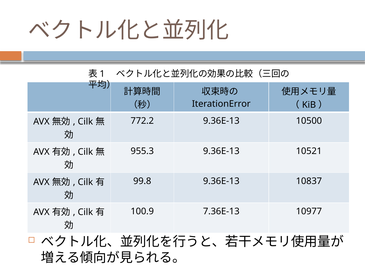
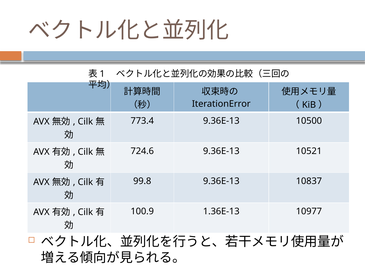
772.2: 772.2 -> 773.4 (142, 121)
955.3: 955.3 -> 724.6 (142, 151)
7.36E-13: 7.36E-13 -> 1.36E-13 (221, 211)
